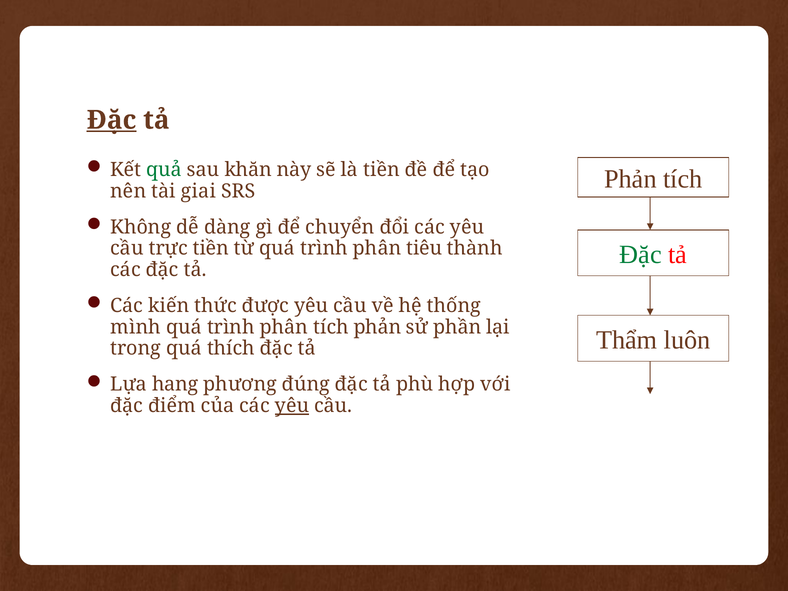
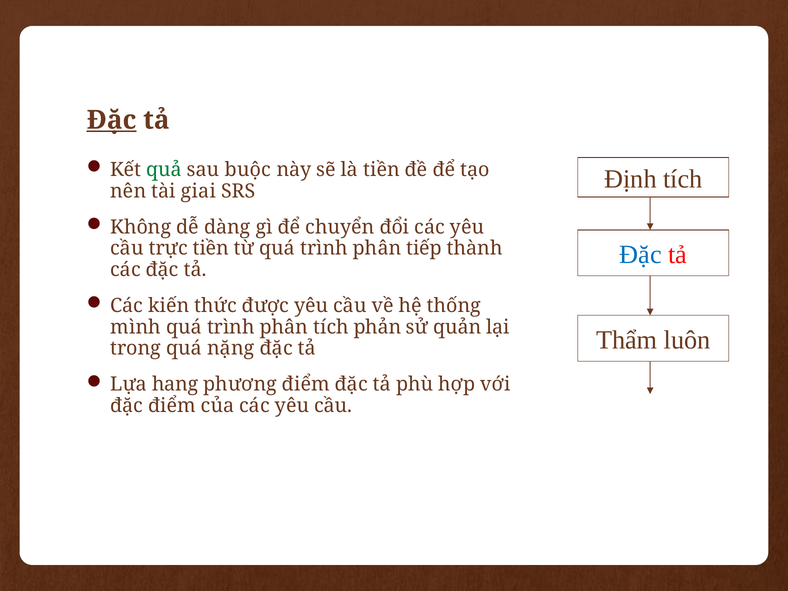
khăn: khăn -> buộc (248, 170)
Phản: Phản -> Định (630, 179)
Đặc colour: green -> blue (641, 255)
tiêu: tiêu -> tiếp (424, 248)
phần: phần -> quản (457, 327)
thích: thích -> nặng (231, 348)
phương đúng: đúng -> điểm (306, 384)
yêu underline: present -> none (292, 406)
